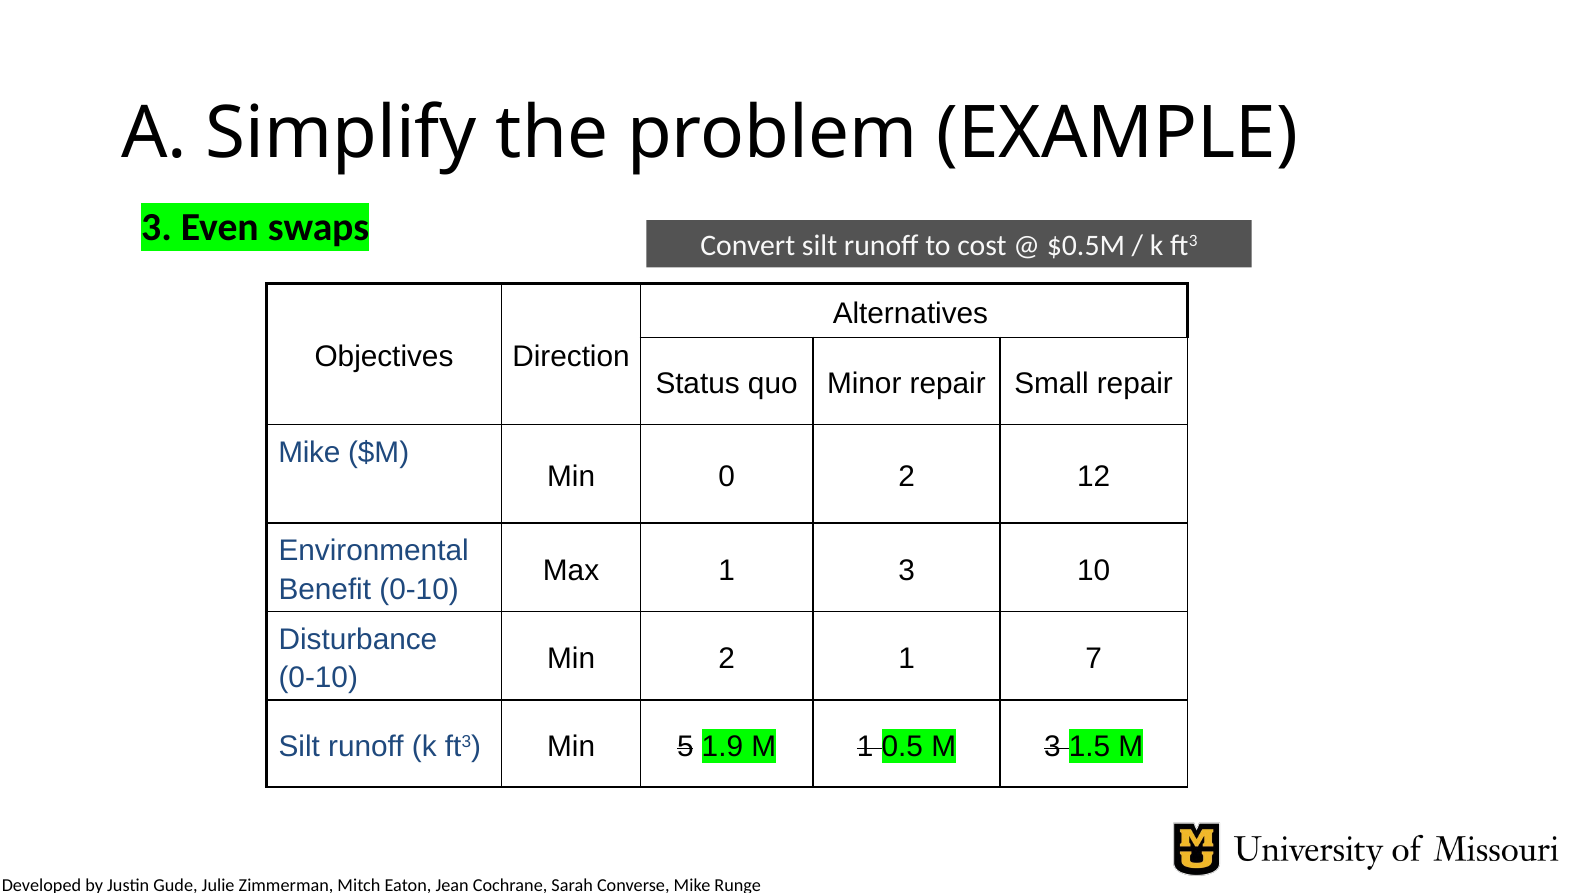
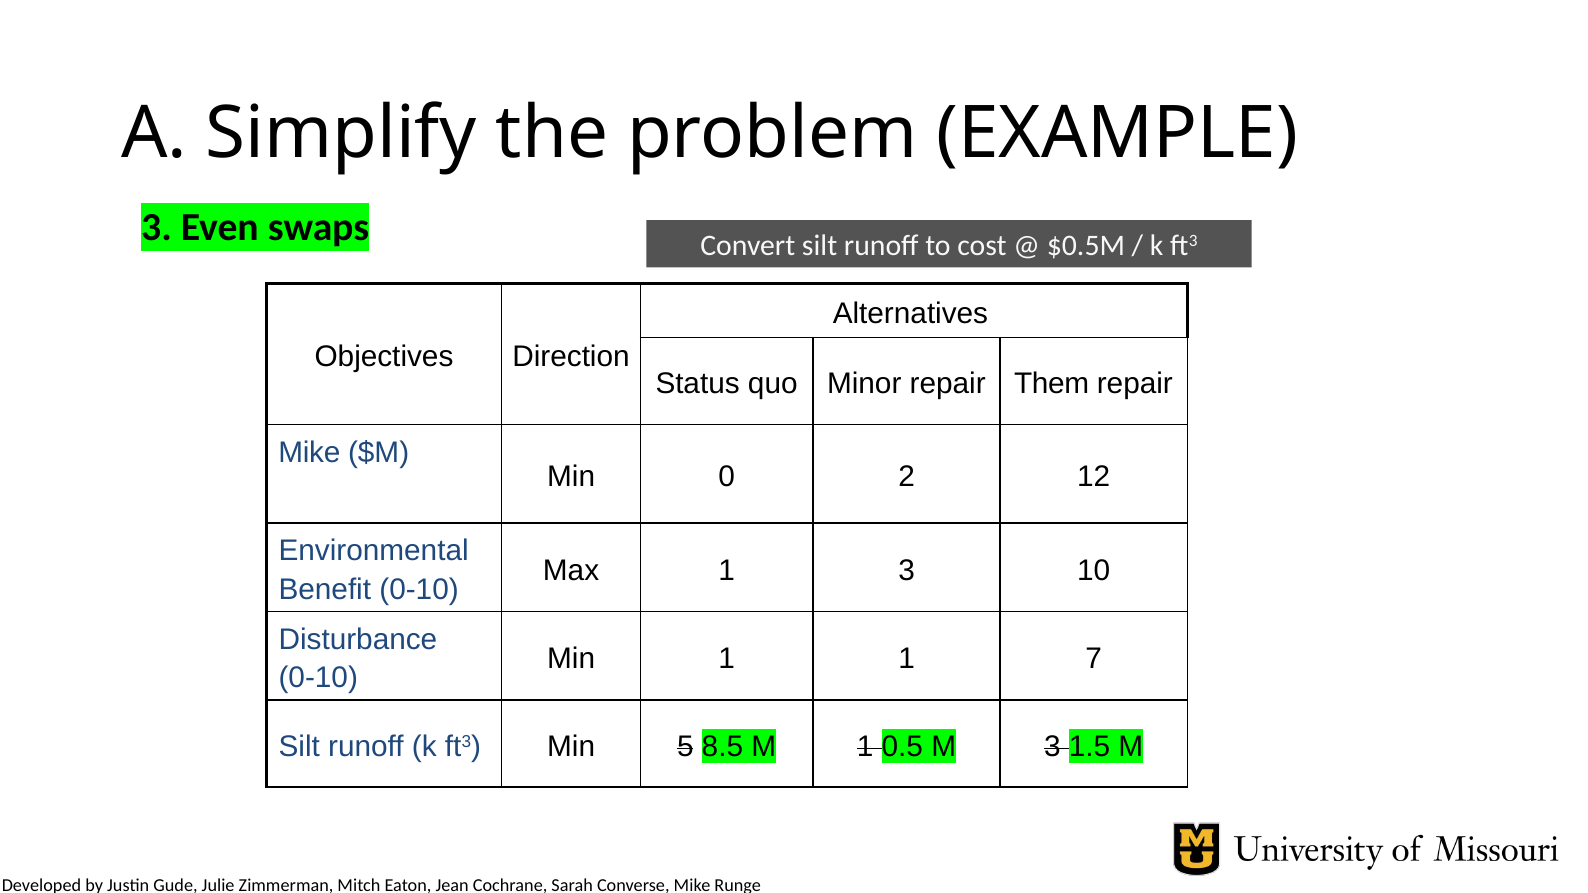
Small: Small -> Them (1052, 384)
Min 2: 2 -> 1 (727, 659)
1.9: 1.9 -> 8.5 (722, 747)
